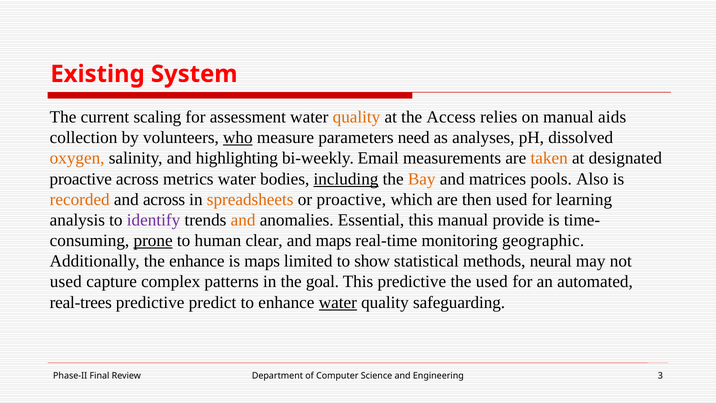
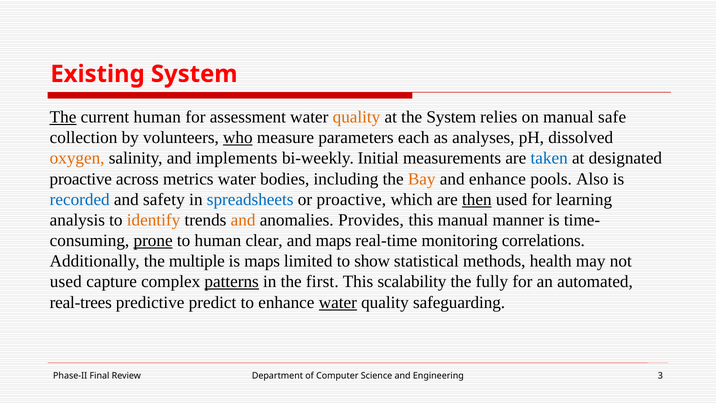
The underline: none -> present (63, 117)
current scaling: scaling -> human (157, 117)
the Access: Access -> System (451, 117)
aids: aids -> safe (612, 117)
need: need -> each (414, 138)
highlighting: highlighting -> implements (237, 158)
Email: Email -> Initial (378, 158)
taken colour: orange -> blue (549, 158)
including underline: present -> none (346, 179)
and matrices: matrices -> enhance (497, 179)
recorded colour: orange -> blue (80, 199)
and across: across -> safety (164, 199)
spreadsheets colour: orange -> blue (250, 199)
then underline: none -> present (477, 199)
identify colour: purple -> orange (154, 220)
Essential: Essential -> Provides (371, 220)
provide: provide -> manner (518, 220)
geographic: geographic -> correlations (543, 241)
the enhance: enhance -> multiple (197, 261)
neural: neural -> health (551, 261)
patterns underline: none -> present (232, 282)
goal: goal -> first (322, 282)
This predictive: predictive -> scalability (412, 282)
the used: used -> fully (492, 282)
